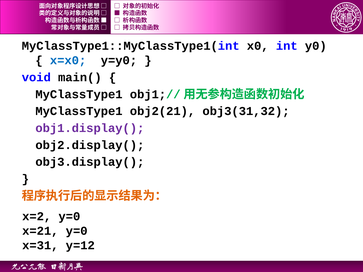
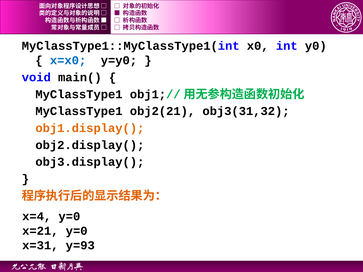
obj1.display( colour: purple -> orange (90, 128)
x=2: x=2 -> x=4 (37, 217)
y=12: y=12 -> y=93 (80, 246)
